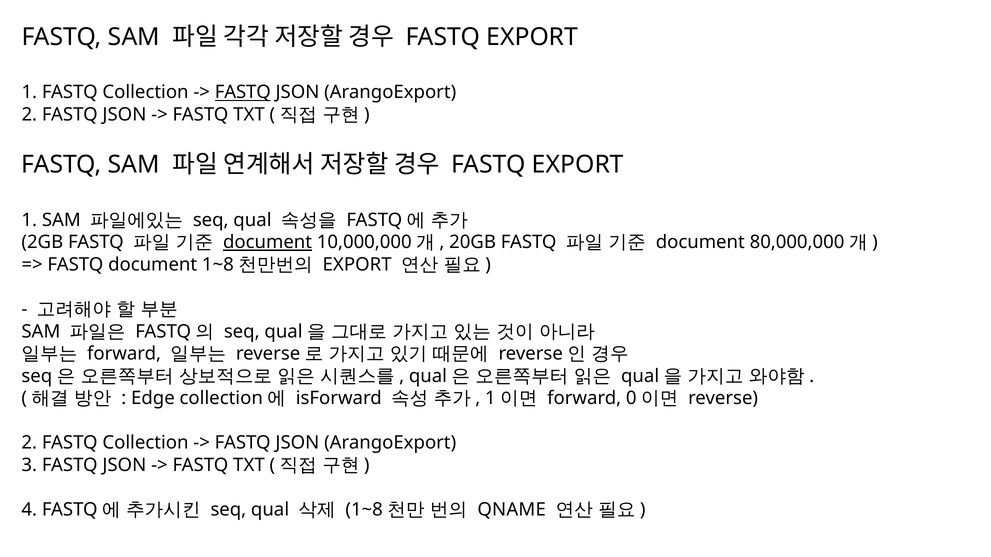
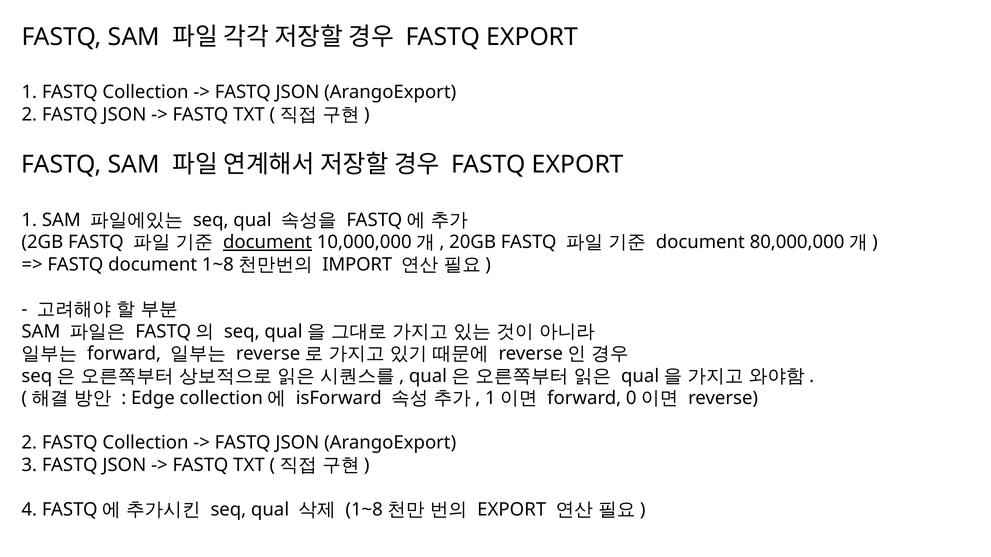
FASTQ underline: present -> none (243, 92)
EXPORT: EXPORT -> IMPORT (357, 265)
QNAME: QNAME -> EXPORT (512, 510)
